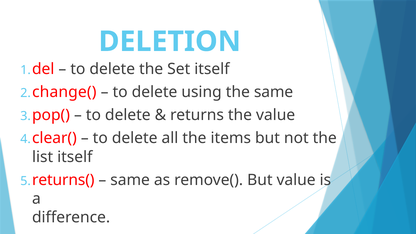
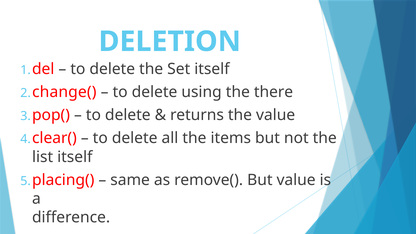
the same: same -> there (274, 92)
returns(: returns( -> placing( (63, 180)
